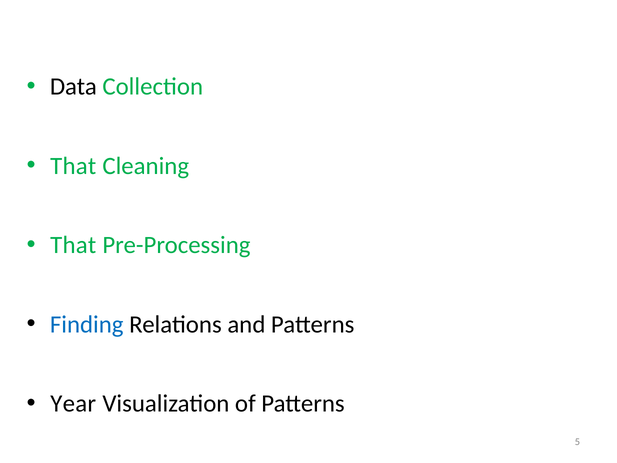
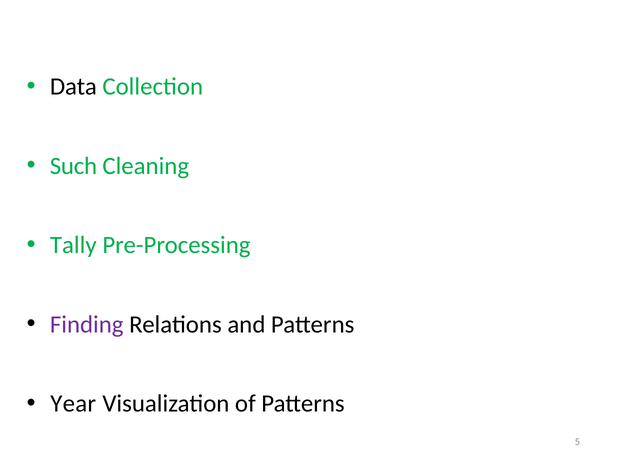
That: That -> Such (73, 166)
That: That -> Tally (73, 245)
Finding colour: blue -> purple (87, 324)
